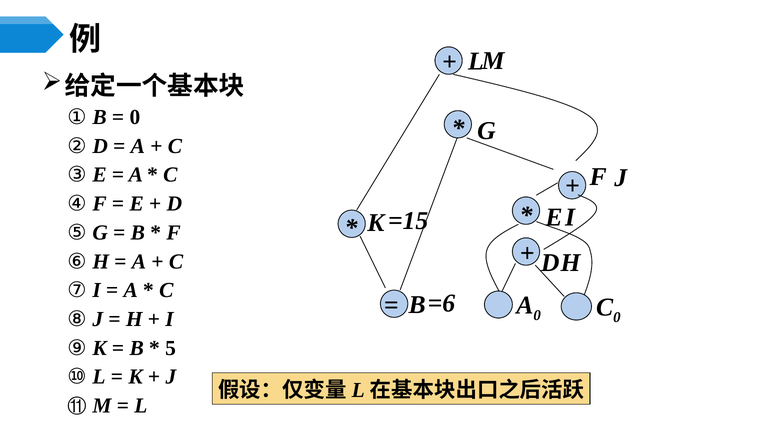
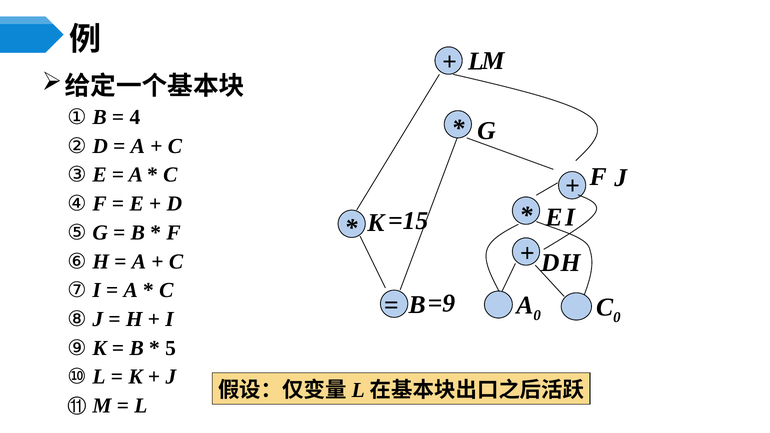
0: 0 -> 4 (135, 117)
=6: =6 -> =9 (441, 304)
